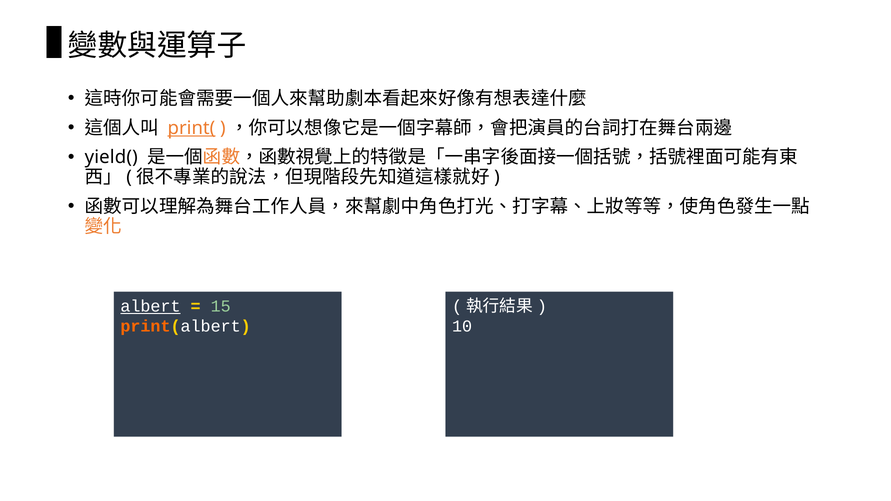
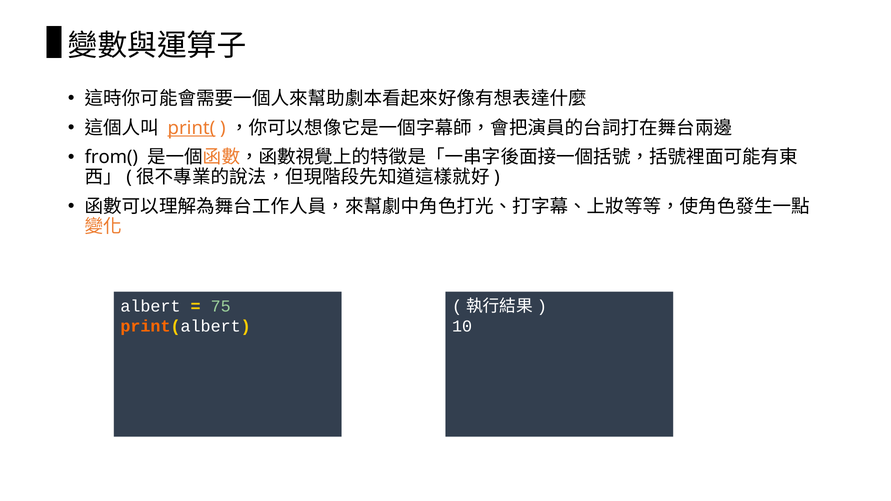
yield(: yield( -> from( (111, 157)
albert underline: present -> none (150, 306)
15: 15 -> 75 (221, 306)
